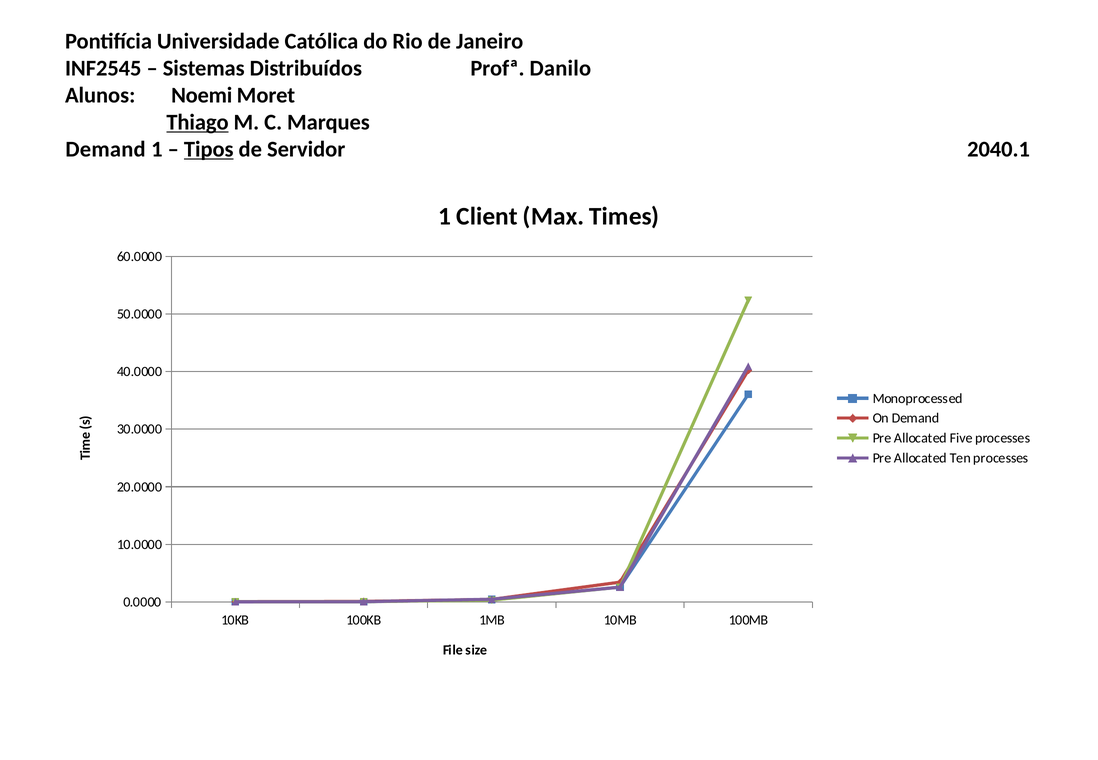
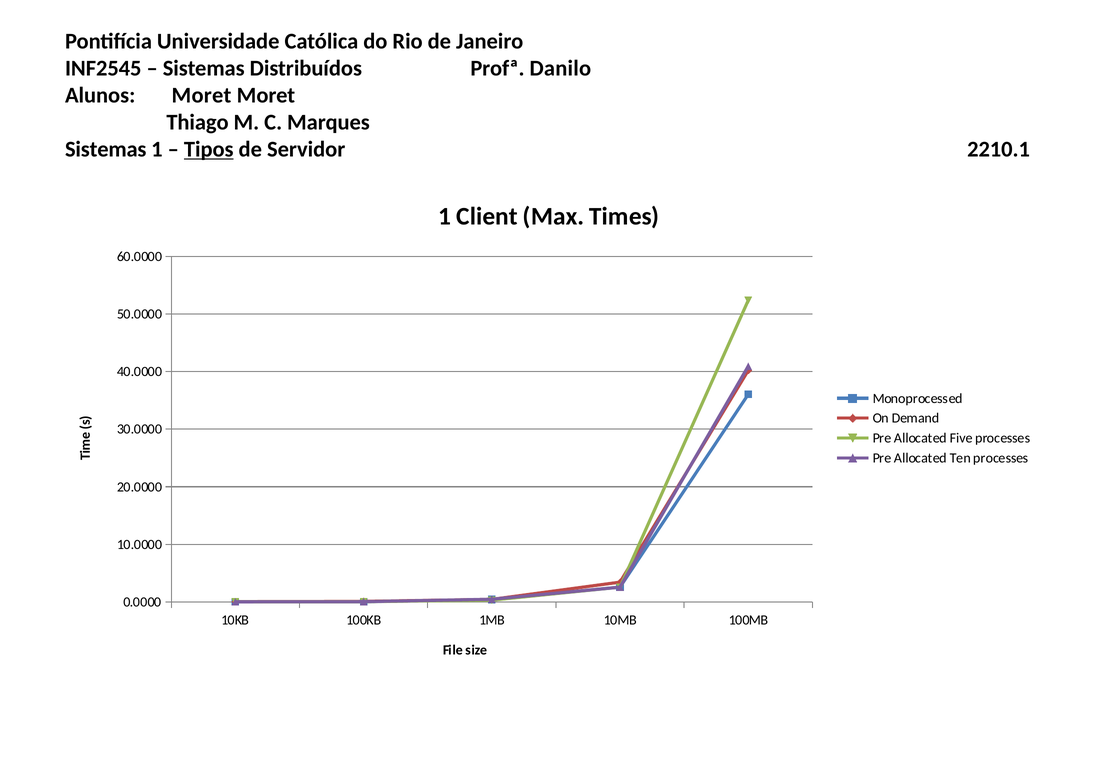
Alunos Noemi: Noemi -> Moret (201, 95)
Thiago underline: present -> none (197, 122)
Demand: Demand -> Sistemas (106, 149)
2040.1: 2040.1 -> 2210.1 (999, 149)
